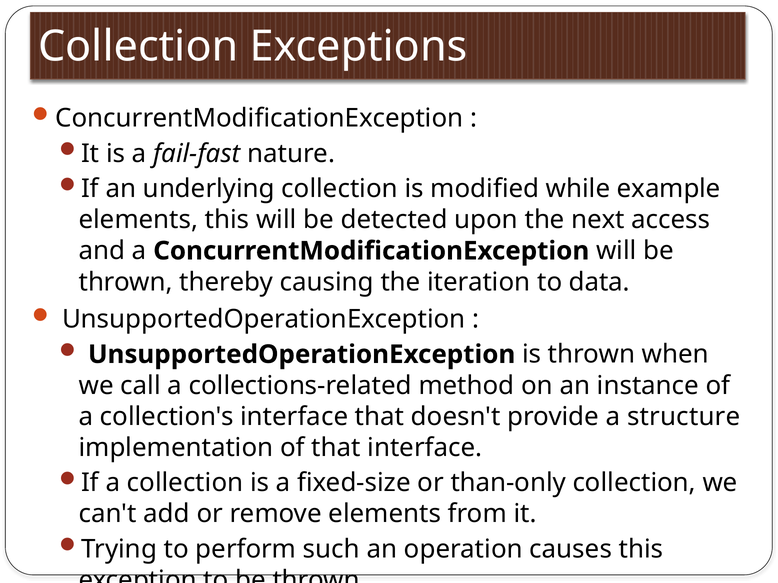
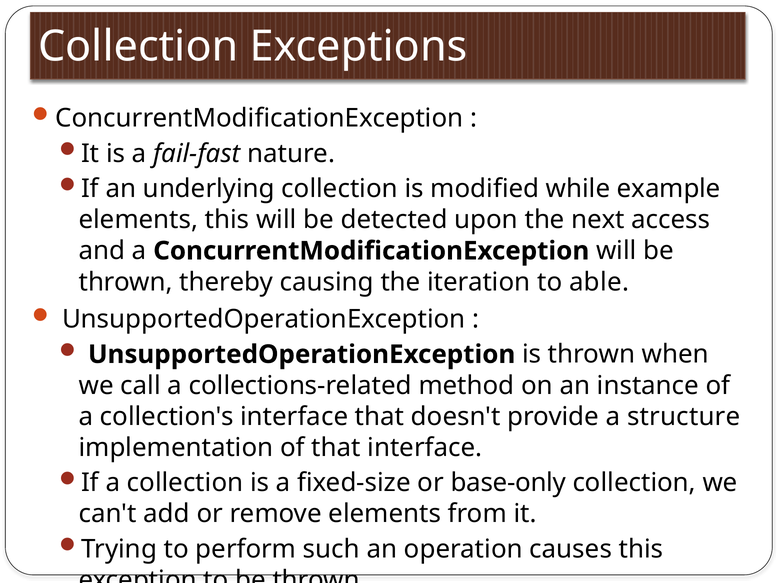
data: data -> able (599, 282)
than-only: than-only -> base-only (508, 483)
